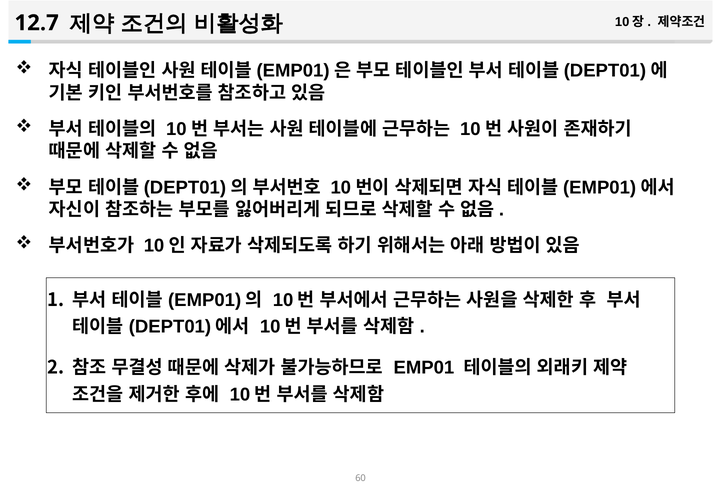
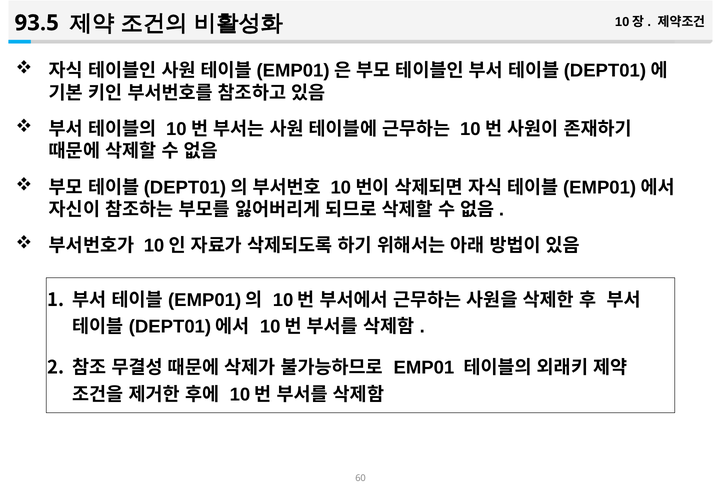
12.7: 12.7 -> 93.5 (37, 23)
